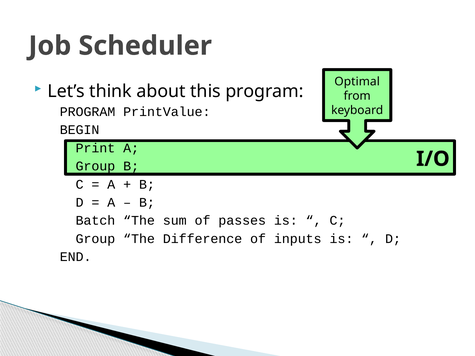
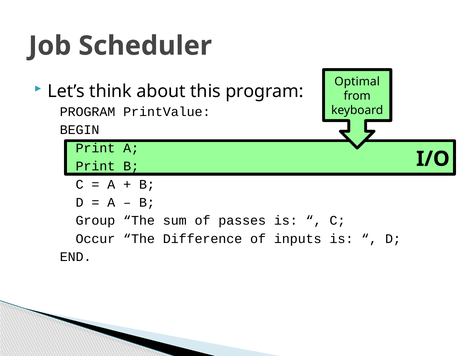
Group: Group -> Print (95, 166)
Batch: Batch -> Group (95, 221)
Group: Group -> Occur (95, 239)
